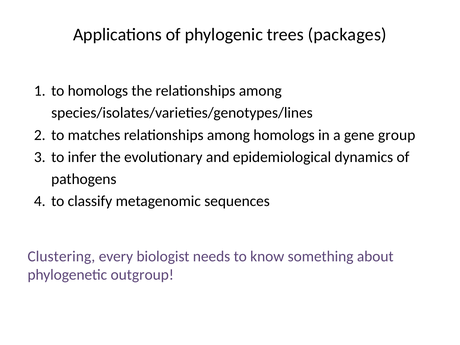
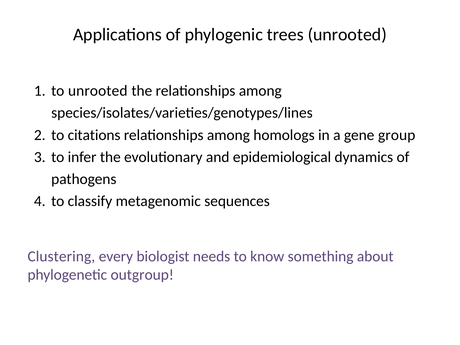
trees packages: packages -> unrooted (347, 34)
to homologs: homologs -> unrooted (98, 91)
matches: matches -> citations (94, 135)
